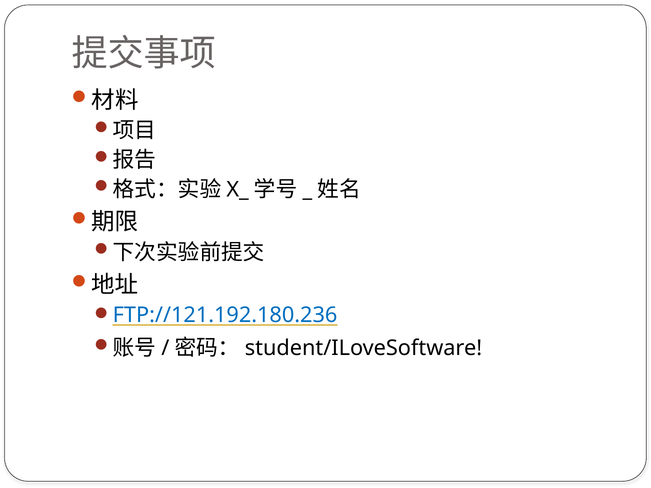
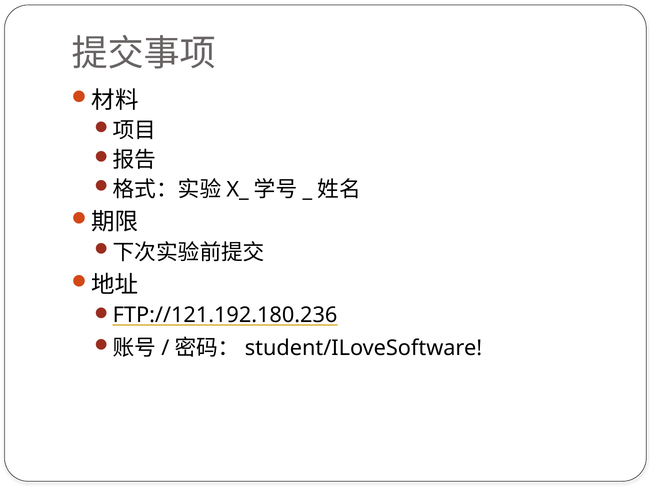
FTP://121.192.180.236 colour: blue -> black (225, 315)
